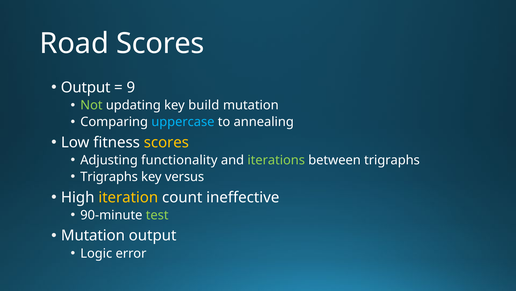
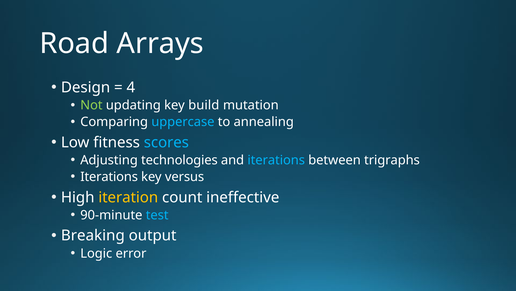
Road Scores: Scores -> Arrays (160, 43)
Output: Output -> Design (86, 87)
9: 9 -> 4 (131, 87)
scores colour: yellow -> light blue (166, 142)
functionality: functionality -> technologies (179, 160)
iterations colour: light green -> light blue (276, 160)
Trigraphs: Trigraphs -> Iterations (109, 176)
test colour: light green -> light blue (157, 215)
Mutation: Mutation -> Breaking (93, 235)
